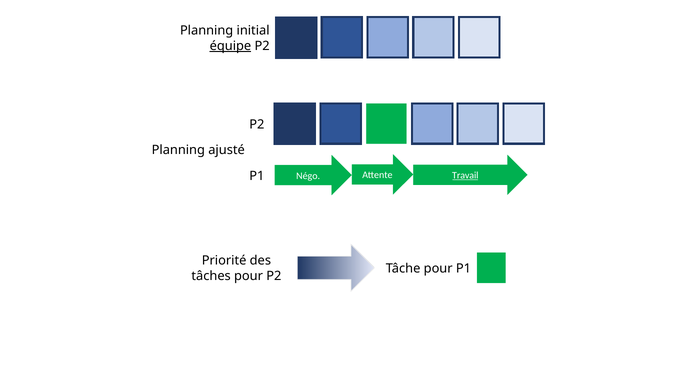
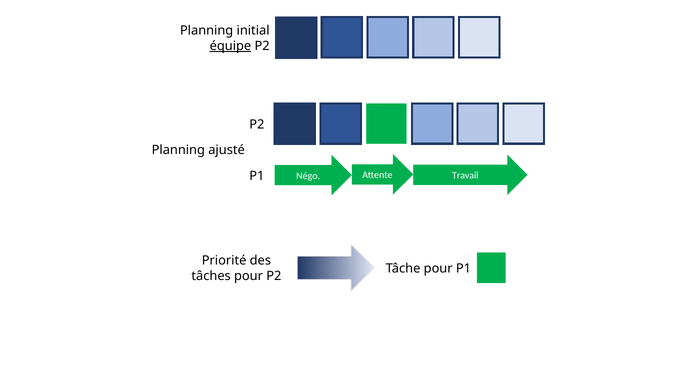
Travail underline: present -> none (465, 176)
